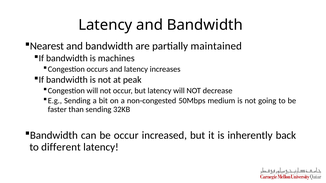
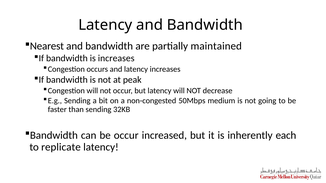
is machines: machines -> increases (116, 58)
back: back -> each (286, 136)
different: different -> replicate (61, 147)
